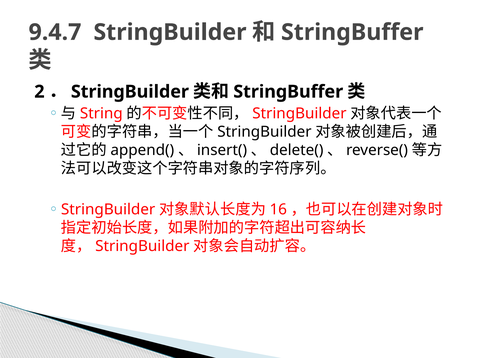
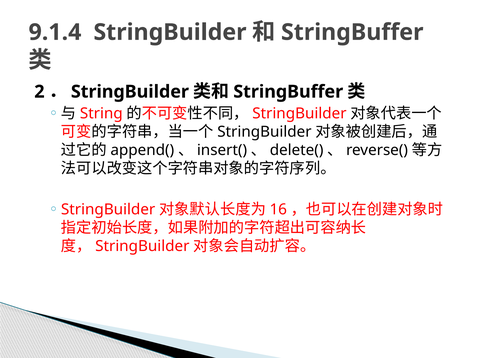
9.4.7: 9.4.7 -> 9.1.4 (55, 32)
